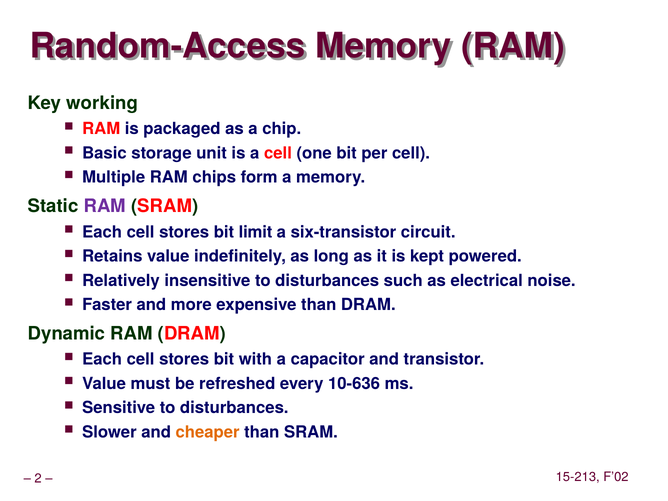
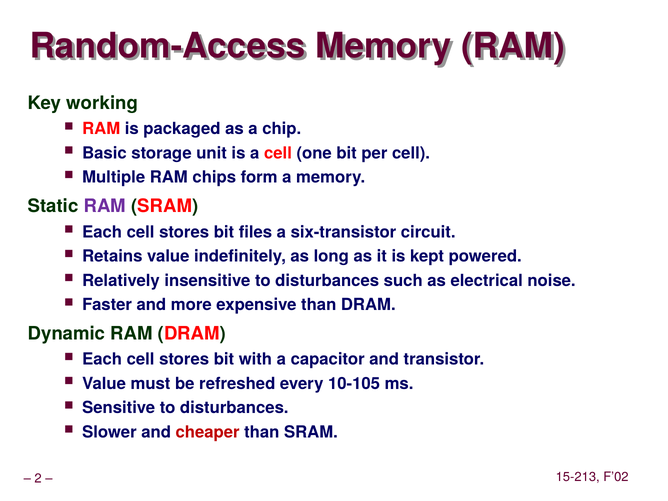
limit: limit -> files (255, 232)
10-636: 10-636 -> 10-105 (354, 384)
cheaper colour: orange -> red (208, 432)
